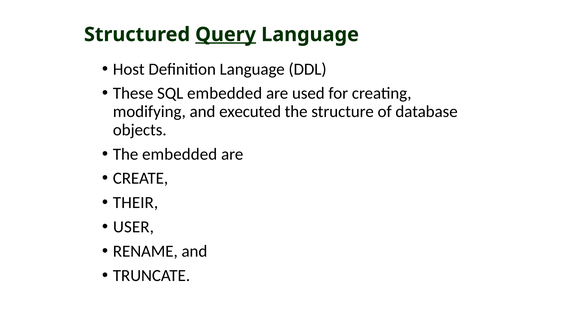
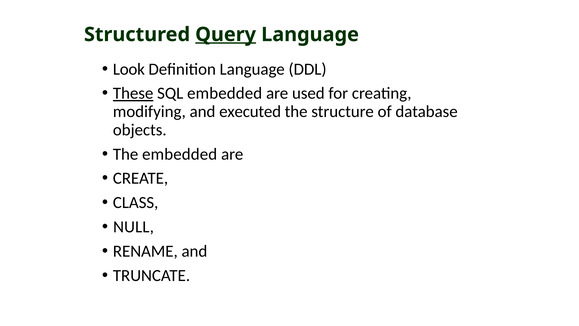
Host: Host -> Look (129, 69)
These underline: none -> present (133, 93)
THEIR: THEIR -> CLASS (136, 202)
USER: USER -> NULL (133, 227)
